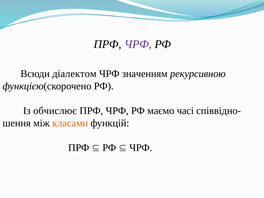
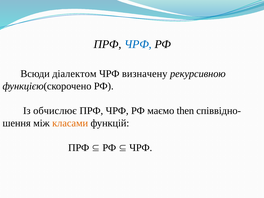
ЧРФ colour: purple -> blue (138, 44)
значенням: значенням -> визначену (145, 74)
часі: часі -> then (185, 111)
